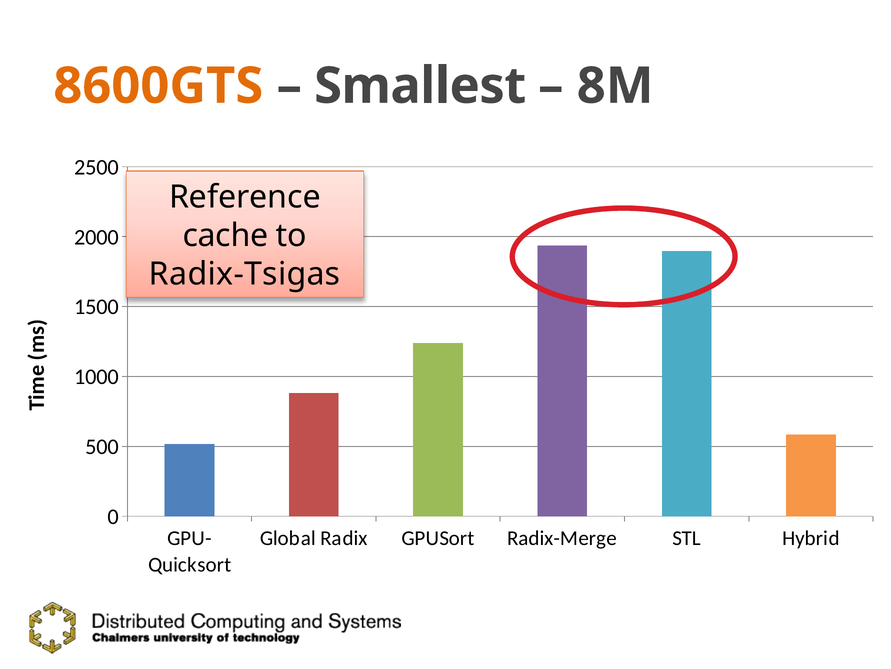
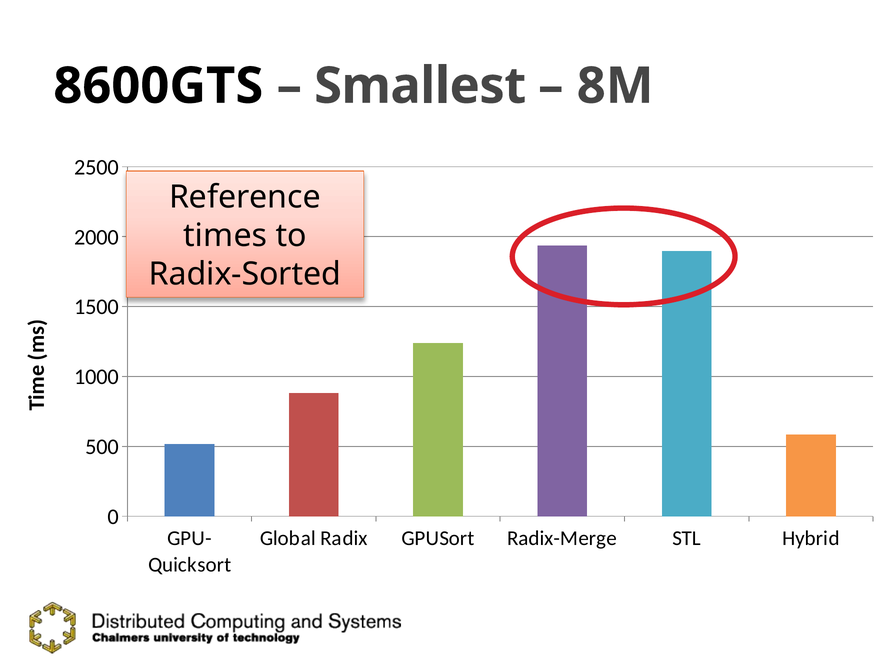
8600GTS colour: orange -> black (158, 86)
cache: cache -> times (225, 235)
Radix-Tsigas: Radix-Tsigas -> Radix-Sorted (245, 274)
